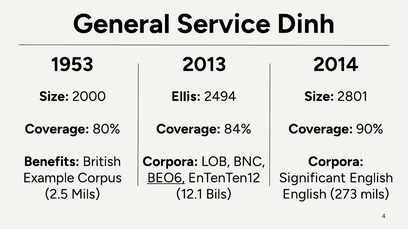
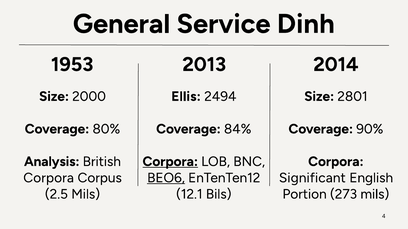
Benefits: Benefits -> Analysis (52, 162)
Corpora underline: none -> present (170, 162)
Example: Example -> Corpora (49, 178)
English: English -> Portion (305, 195)
